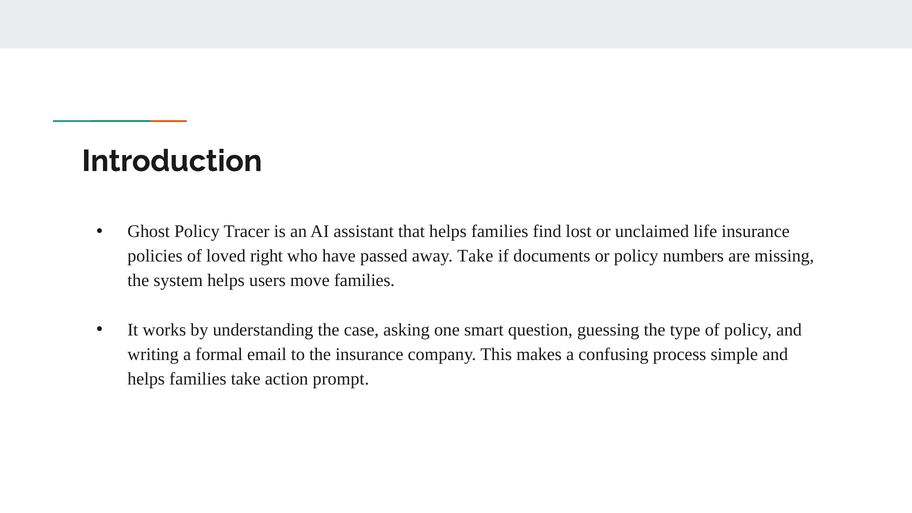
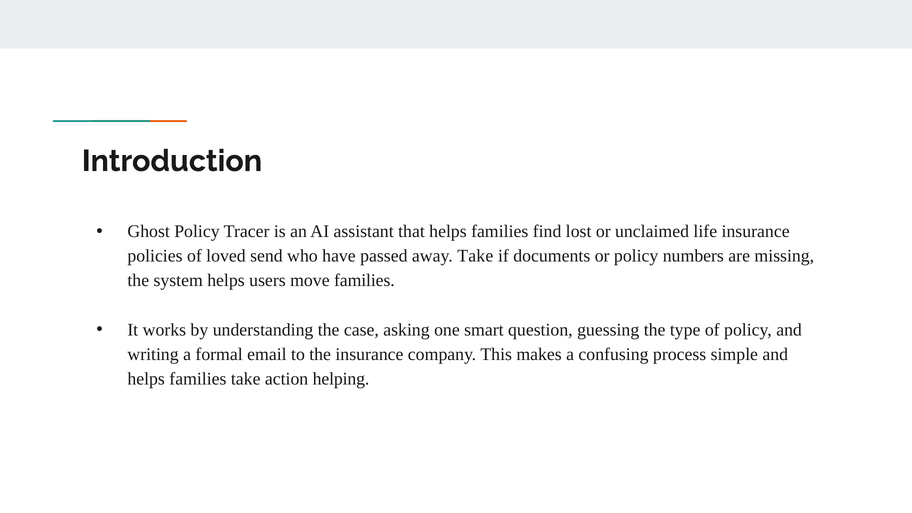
right: right -> send (266, 256)
prompt: prompt -> helping (341, 379)
